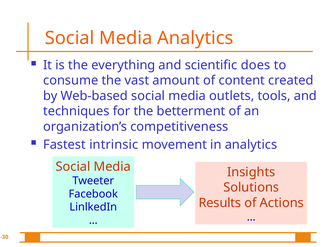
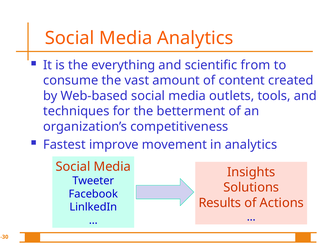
does: does -> from (256, 65)
intrinsic: intrinsic -> improve (114, 145)
